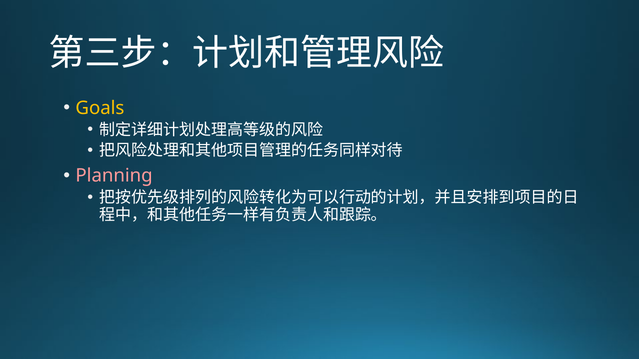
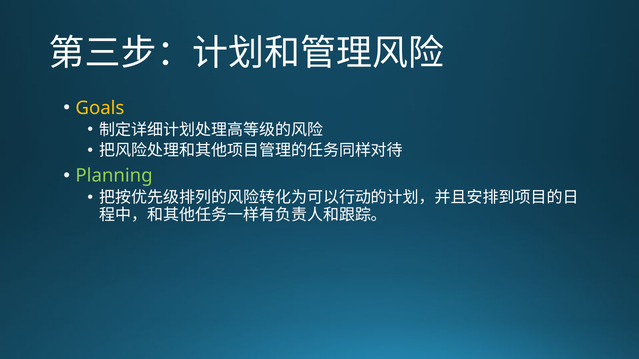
Planning colour: pink -> light green (114, 176)
